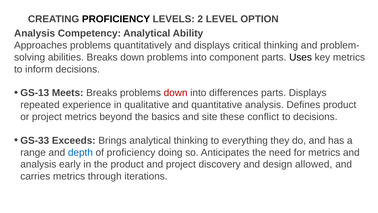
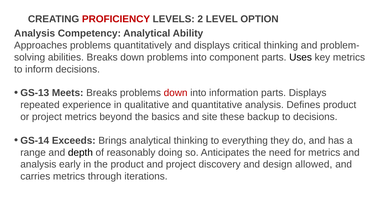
PROFICIENCY colour: black -> red (116, 19)
differences: differences -> information (234, 93)
conflict: conflict -> backup (263, 117)
GS-33: GS-33 -> GS-14 (35, 140)
depth colour: blue -> black (80, 152)
of proficiency: proficiency -> reasonably (131, 152)
